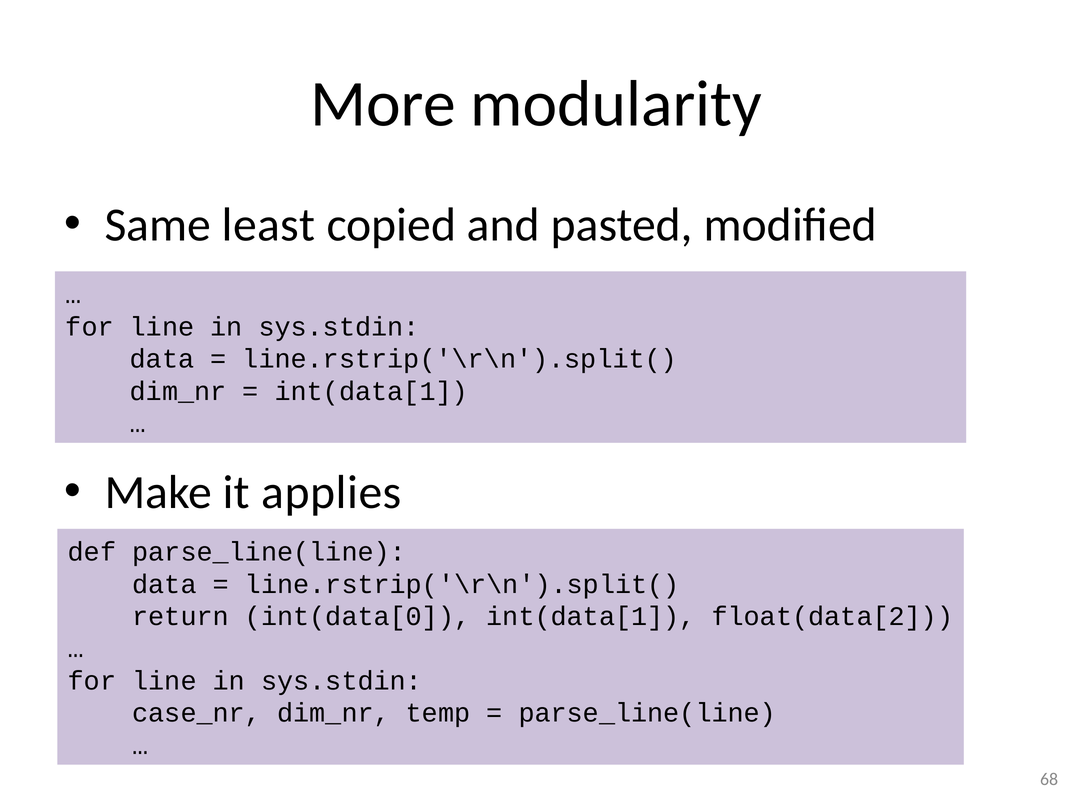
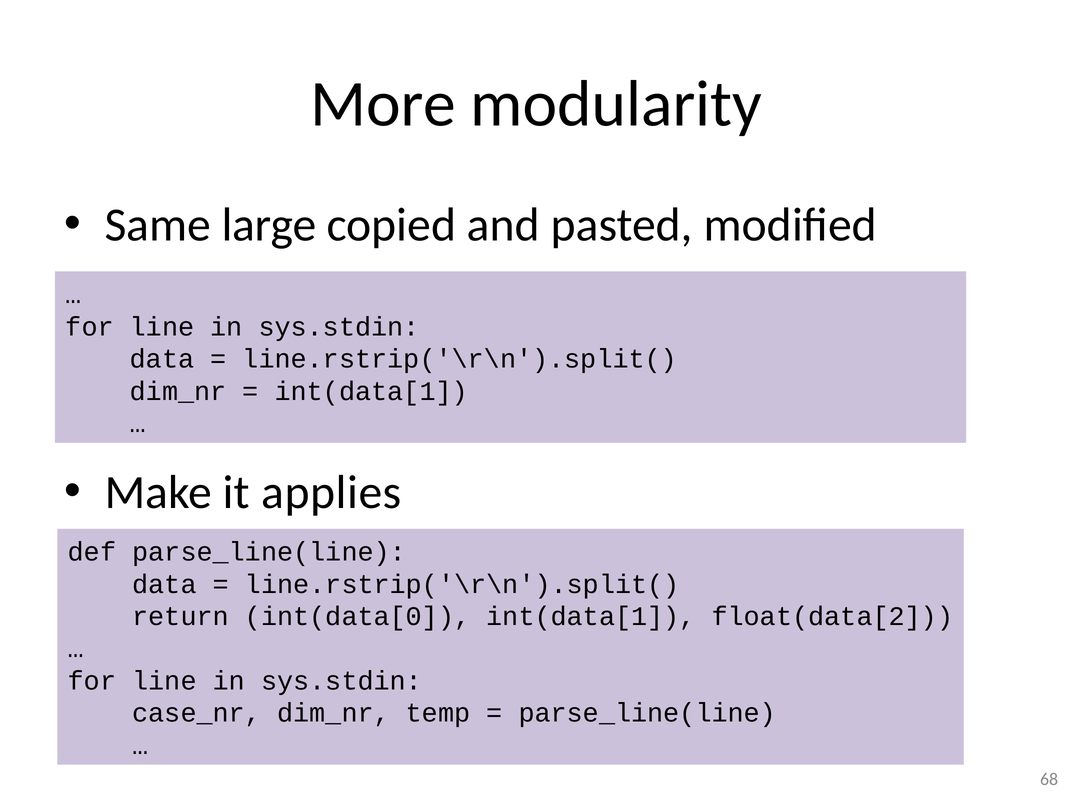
least: least -> large (269, 225)
